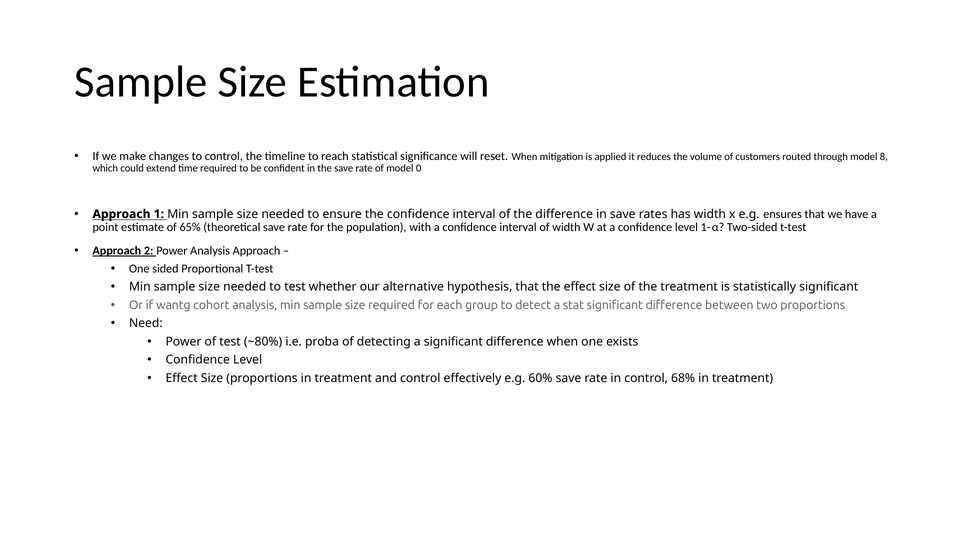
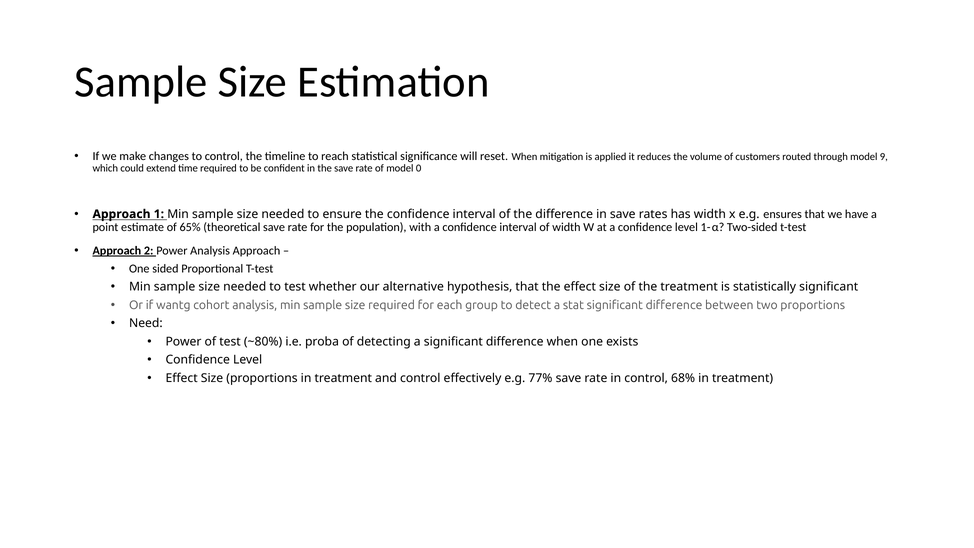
8: 8 -> 9 (884, 157)
60%: 60% -> 77% (540, 378)
